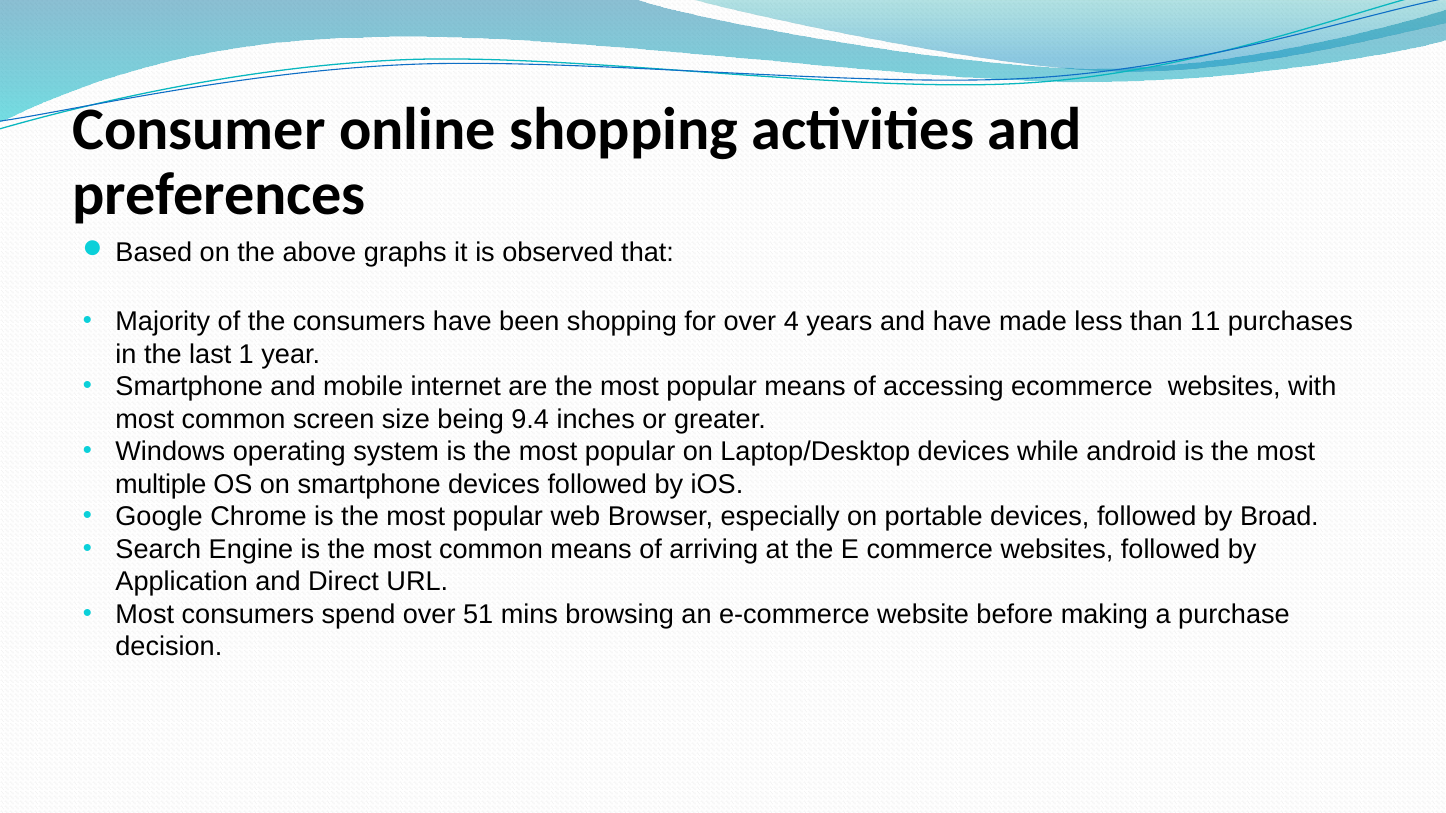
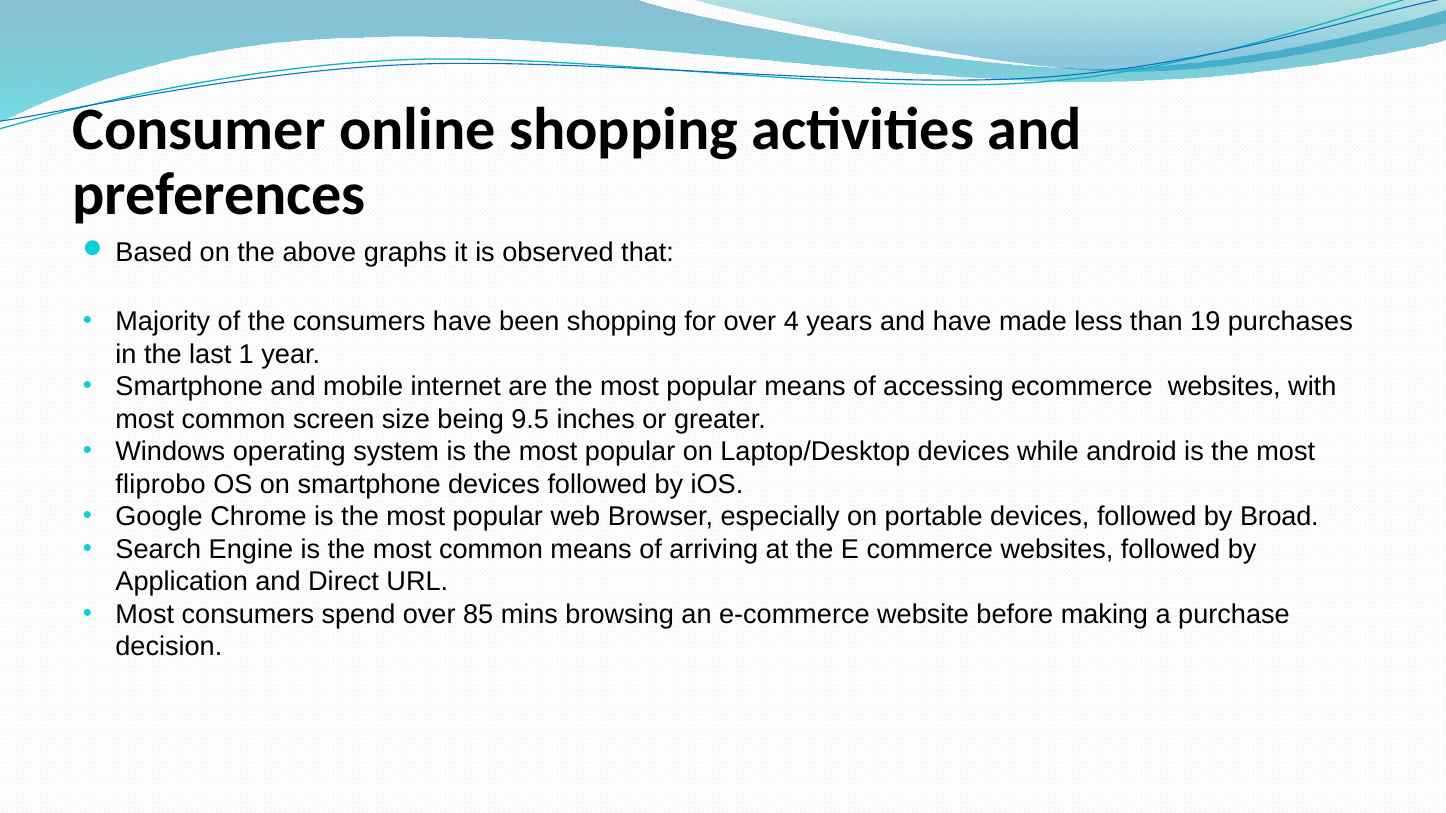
11: 11 -> 19 (1205, 322)
9.4: 9.4 -> 9.5 (530, 419)
multiple: multiple -> fliprobo (161, 484)
51: 51 -> 85 (478, 615)
